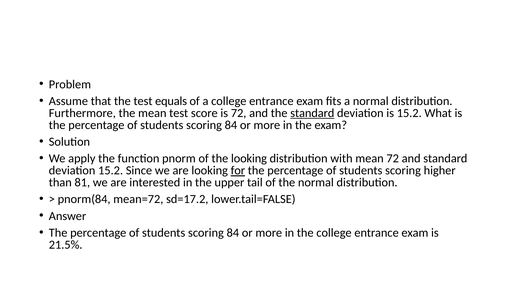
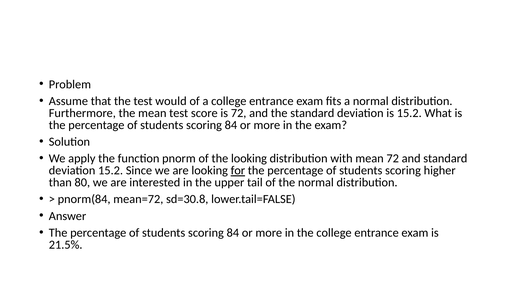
equals: equals -> would (171, 101)
standard underline: present -> none (312, 113)
81: 81 -> 80 (82, 183)
sd=17.2: sd=17.2 -> sd=30.8 (187, 199)
